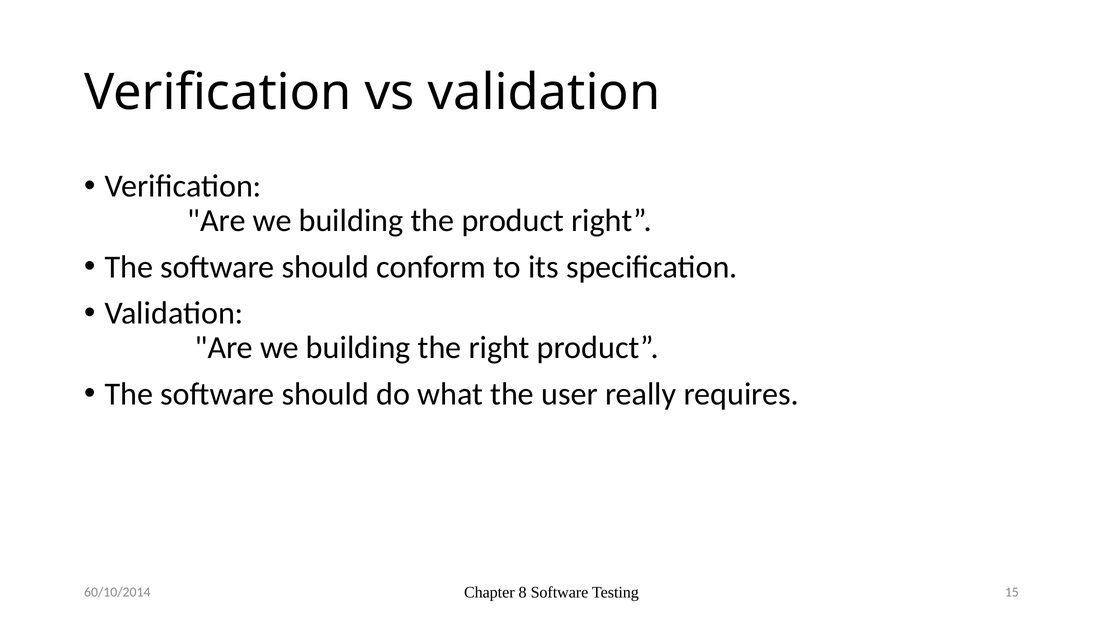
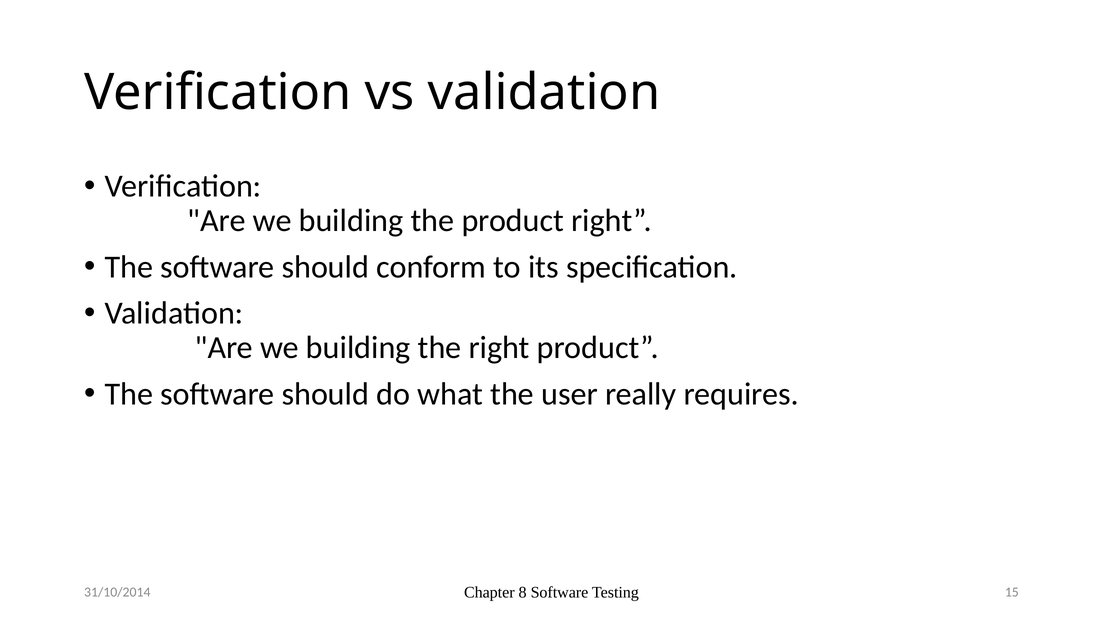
60/10/2014: 60/10/2014 -> 31/10/2014 (117, 593)
